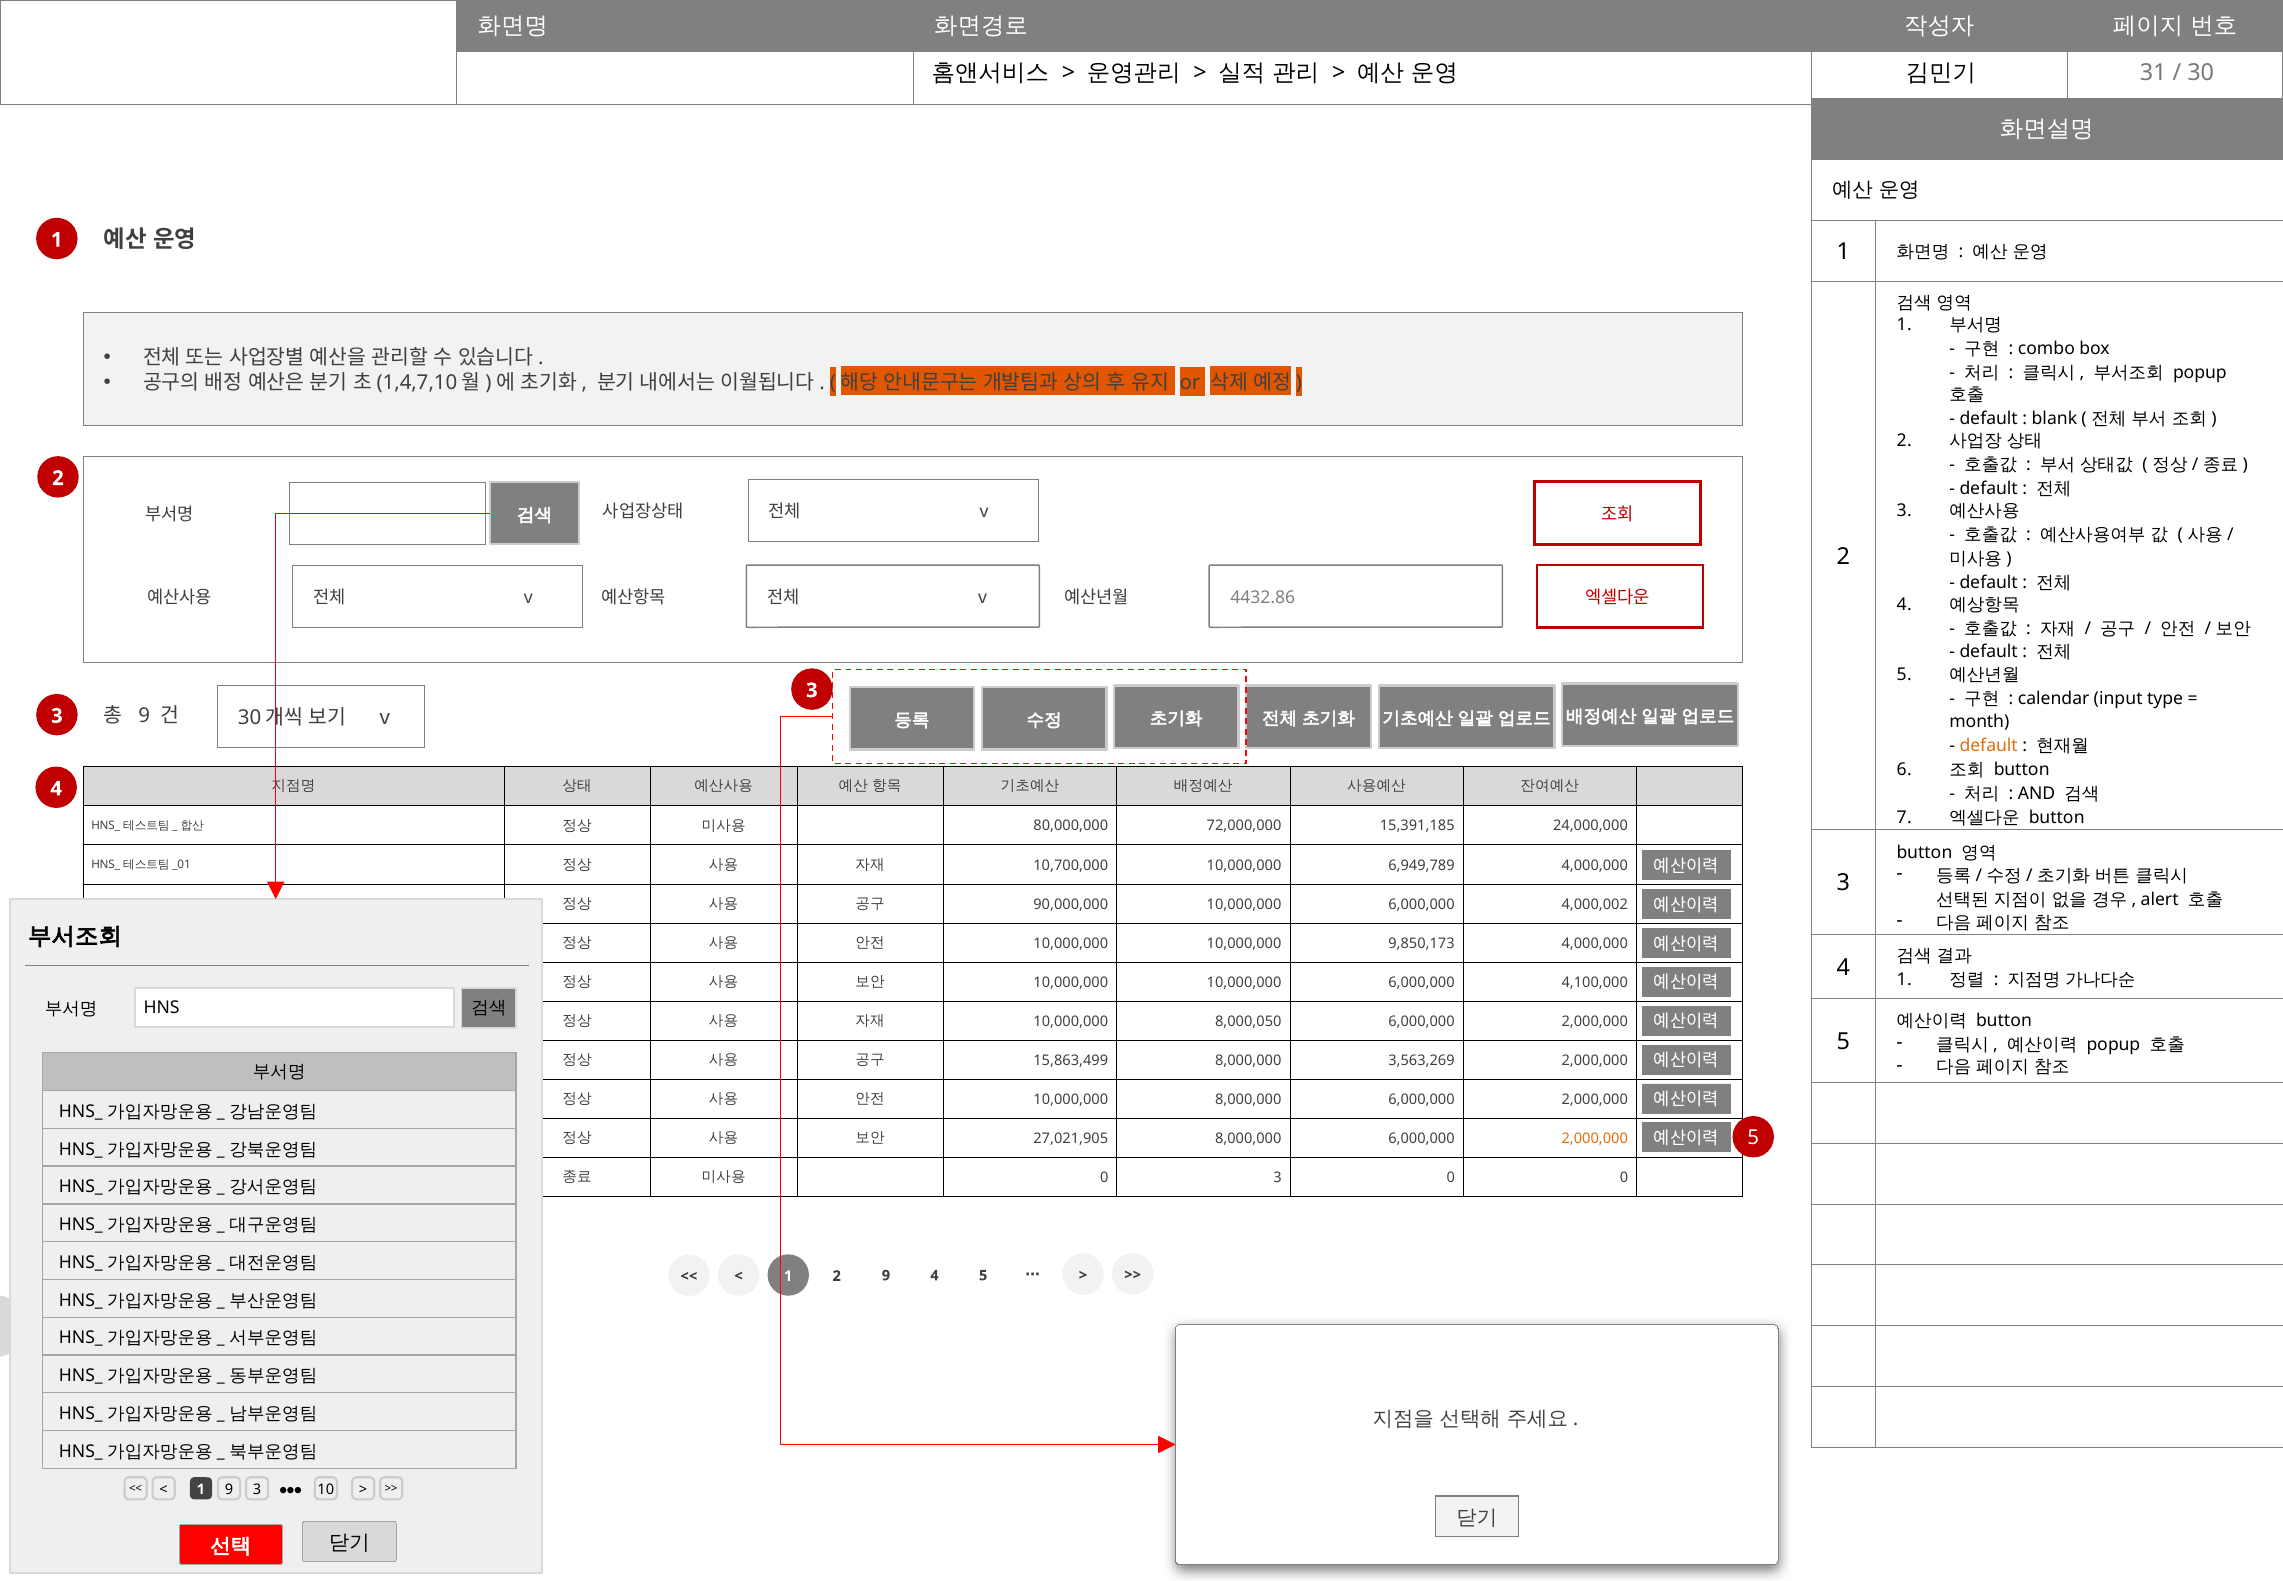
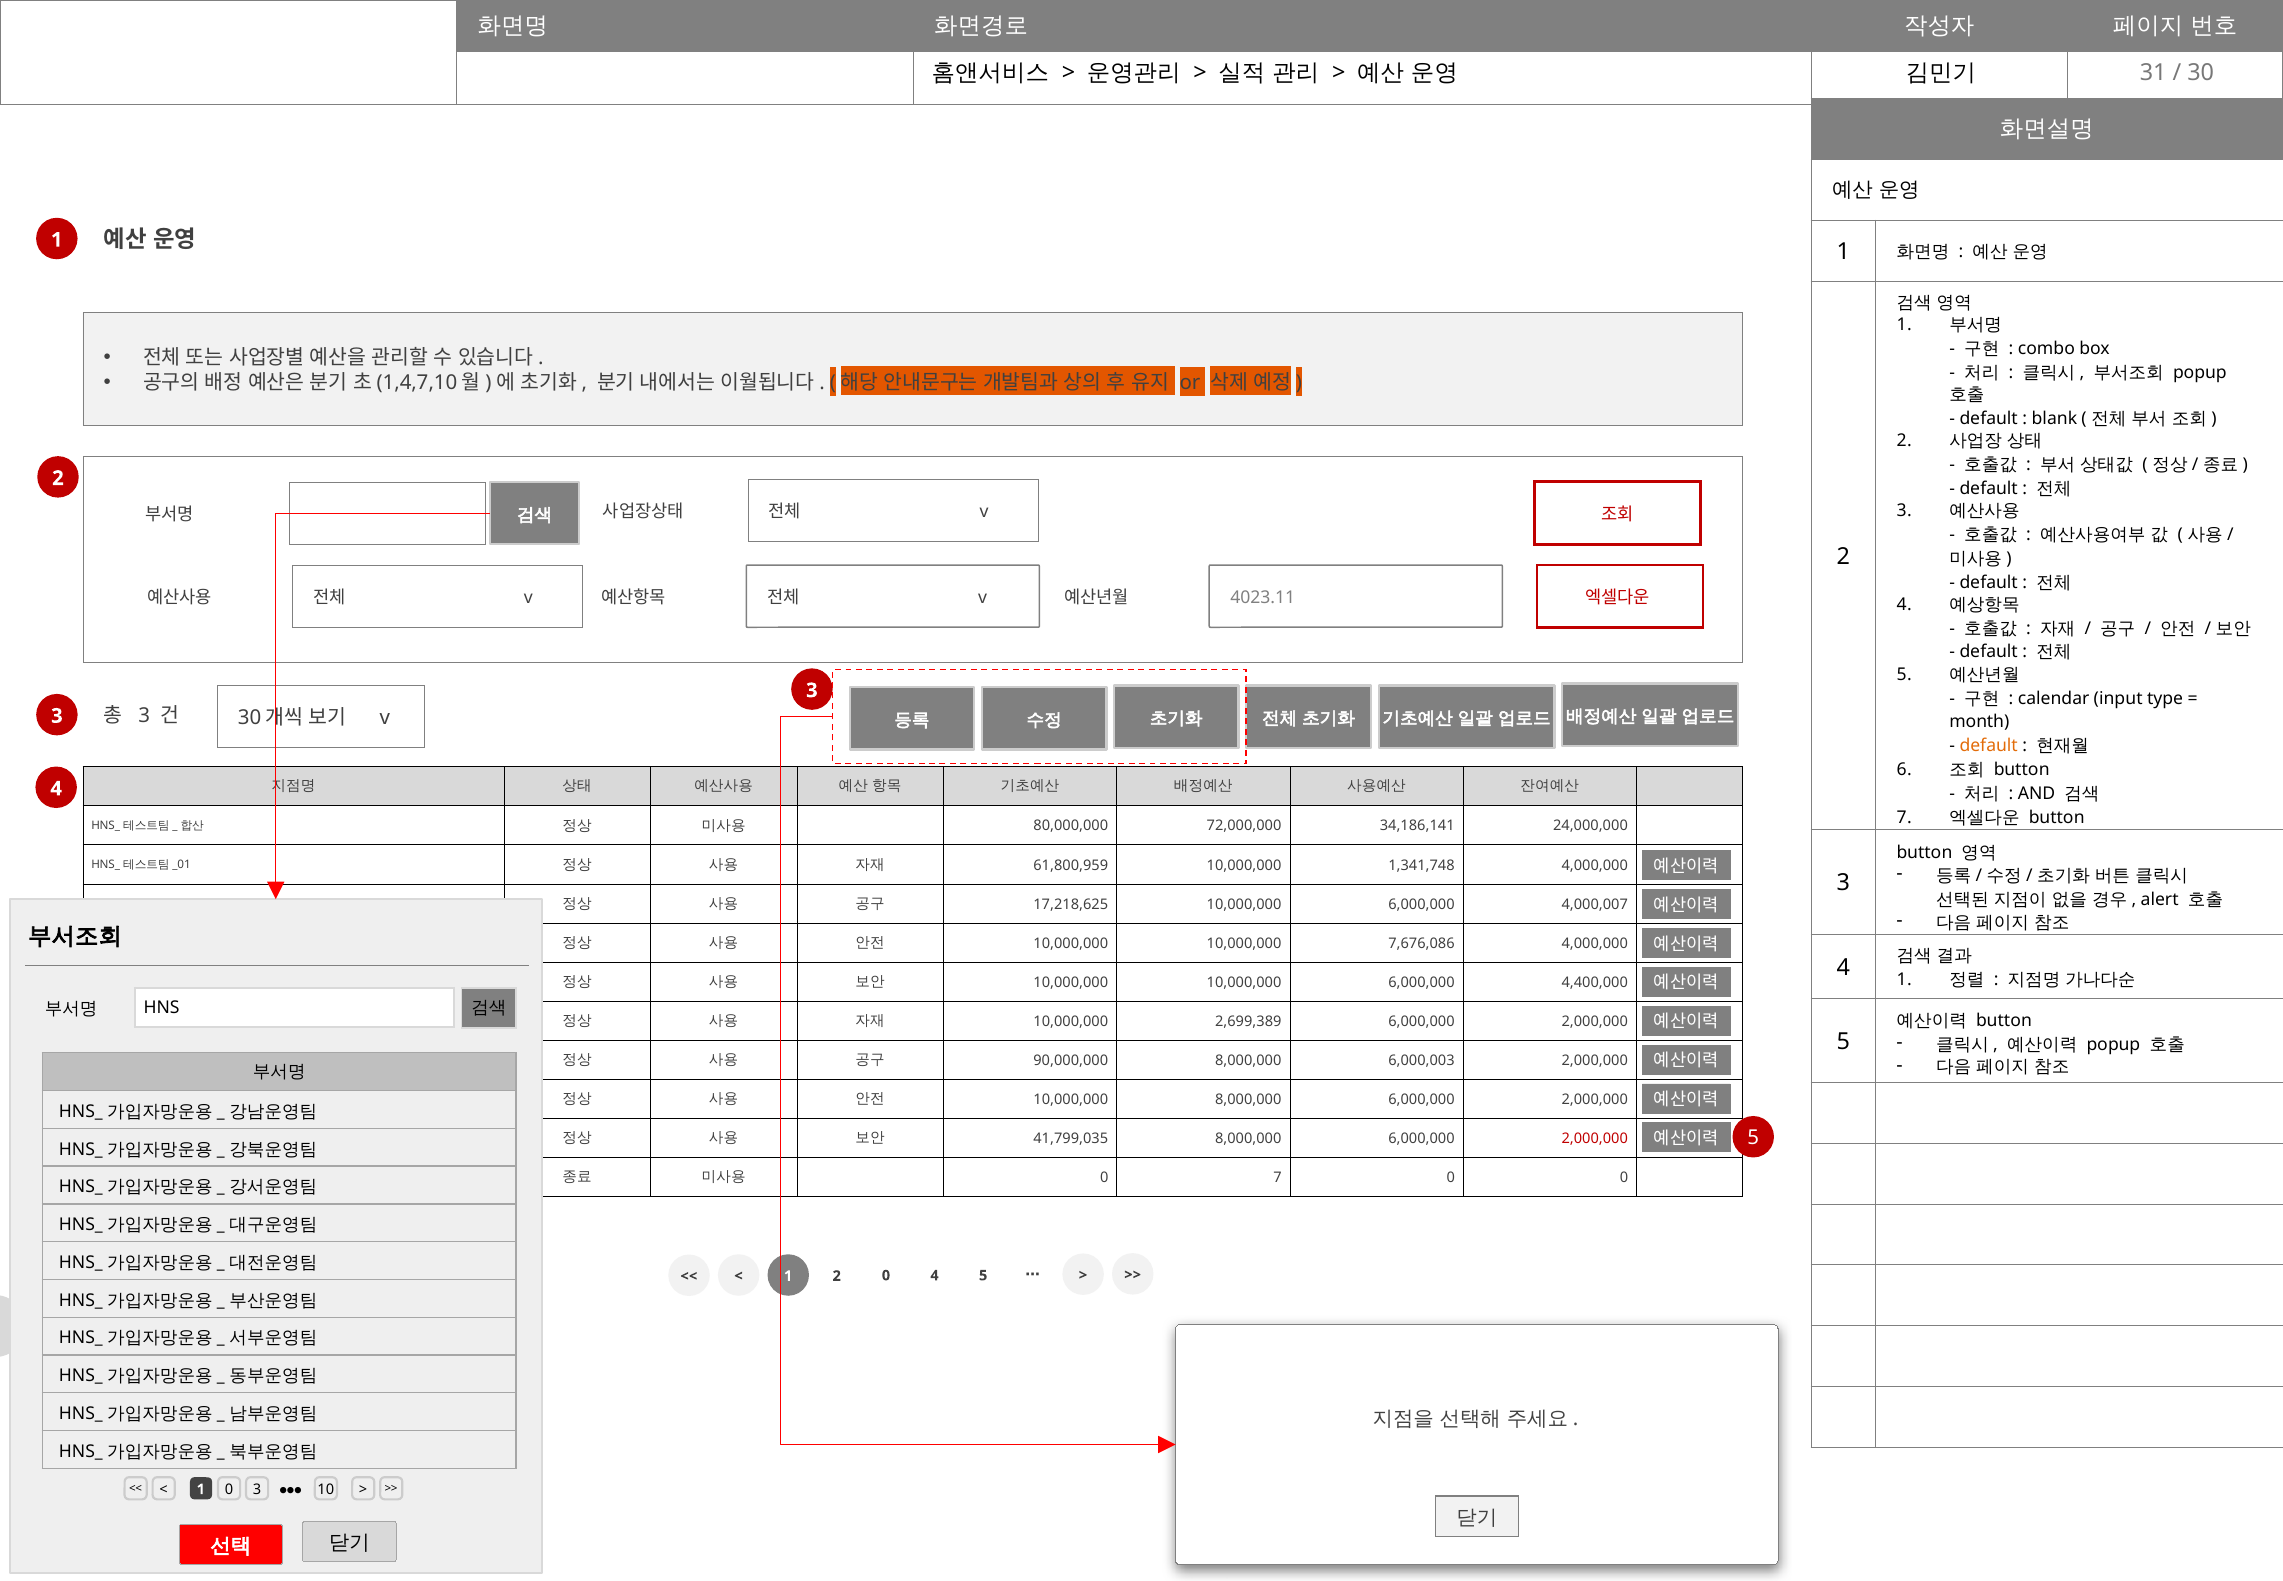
4432.86: 4432.86 -> 4023.11 (1263, 597)
9: 9 -> 3 (144, 716)
15,391,185: 15,391,185 -> 34,186,141 (1417, 826)
10,700,000: 10,700,000 -> 61,800,959 (1071, 865)
6,949,789: 6,949,789 -> 1,341,748 (1422, 865)
90,000,000: 90,000,000 -> 17,218,625 (1071, 904)
4,000,002: 4,000,002 -> 4,000,007 (1595, 904)
9,850,173: 9,850,173 -> 7,676,086 (1422, 943)
4,100,000: 4,100,000 -> 4,400,000 (1595, 982)
8,000,050: 8,000,050 -> 2,699,389 (1248, 1021)
15,863,499: 15,863,499 -> 90,000,000 (1071, 1060)
3,563,269: 3,563,269 -> 6,000,003 (1422, 1060)
27,021,905: 27,021,905 -> 41,799,035 (1071, 1139)
2,000,000 colour: orange -> red (1595, 1139)
0 3: 3 -> 7 (1277, 1178)
2 9: 9 -> 0 (886, 1275)
1 9: 9 -> 0 (229, 1489)
